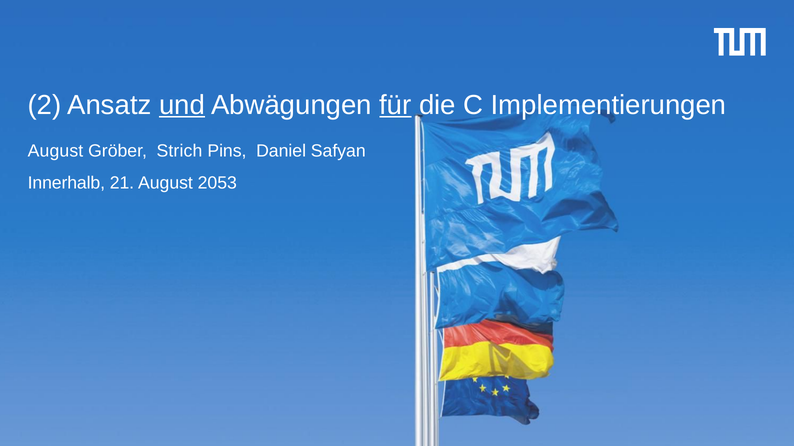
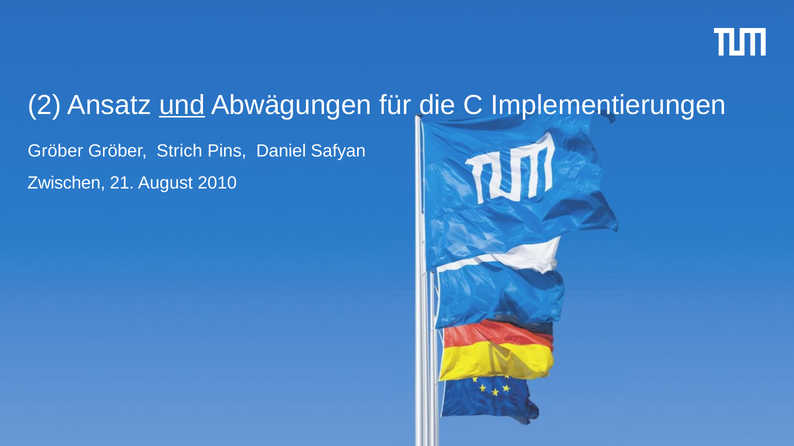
für underline: present -> none (395, 105)
August: August -> Gröber (55, 151)
Innerhalb: Innerhalb -> Zwischen (66, 183)
2053: 2053 -> 2010 (217, 183)
